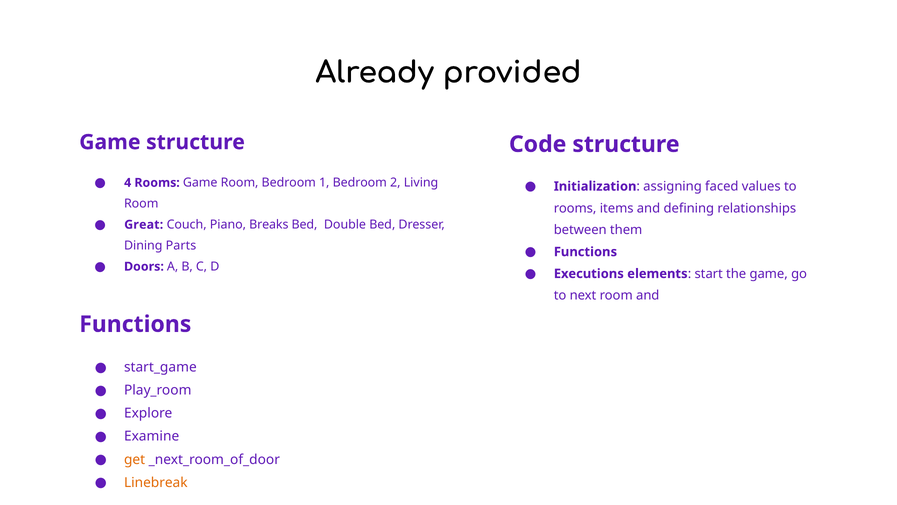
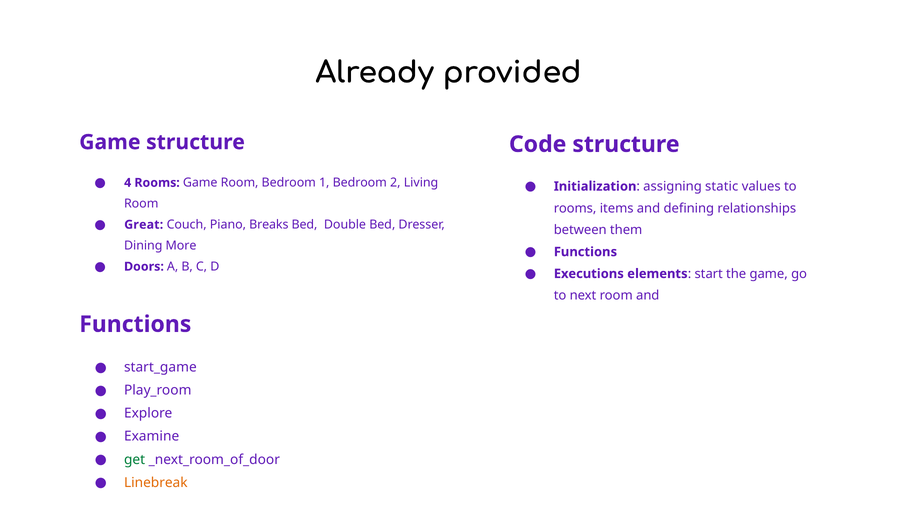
faced: faced -> static (722, 186)
Parts: Parts -> More (181, 245)
get colour: orange -> green (135, 459)
